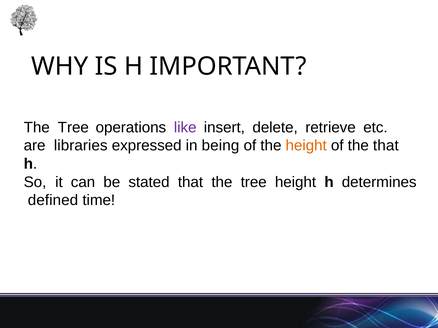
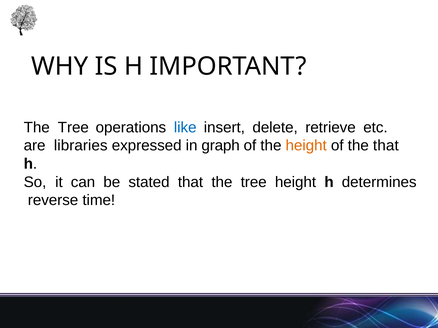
like colour: purple -> blue (185, 128)
being: being -> graph (221, 146)
defined: defined -> reverse (53, 201)
